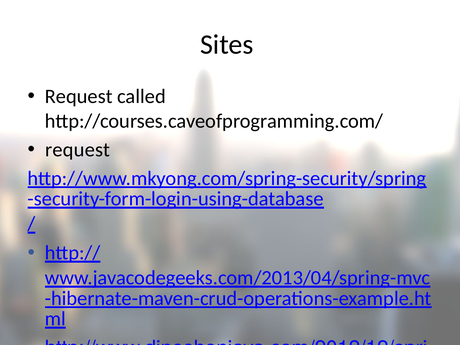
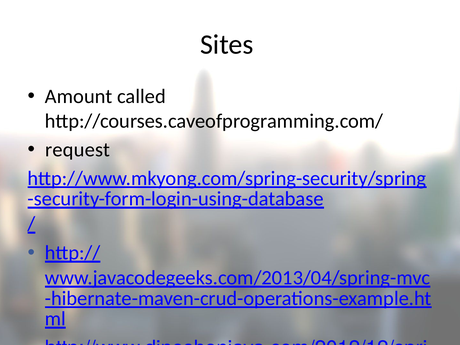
Request: Request -> Amount (79, 97)
